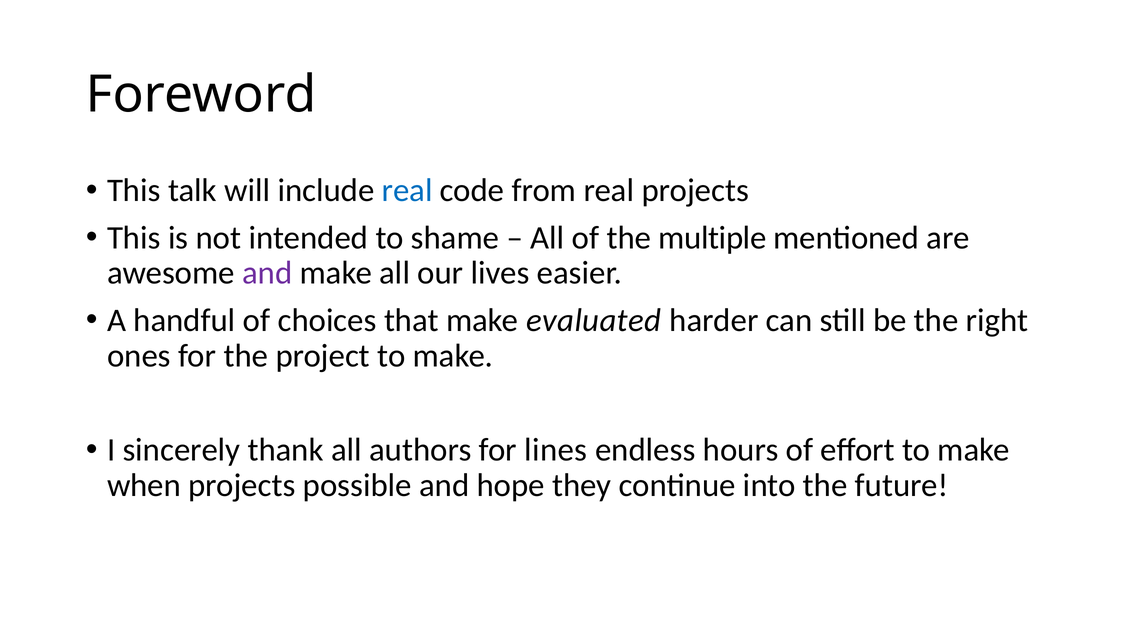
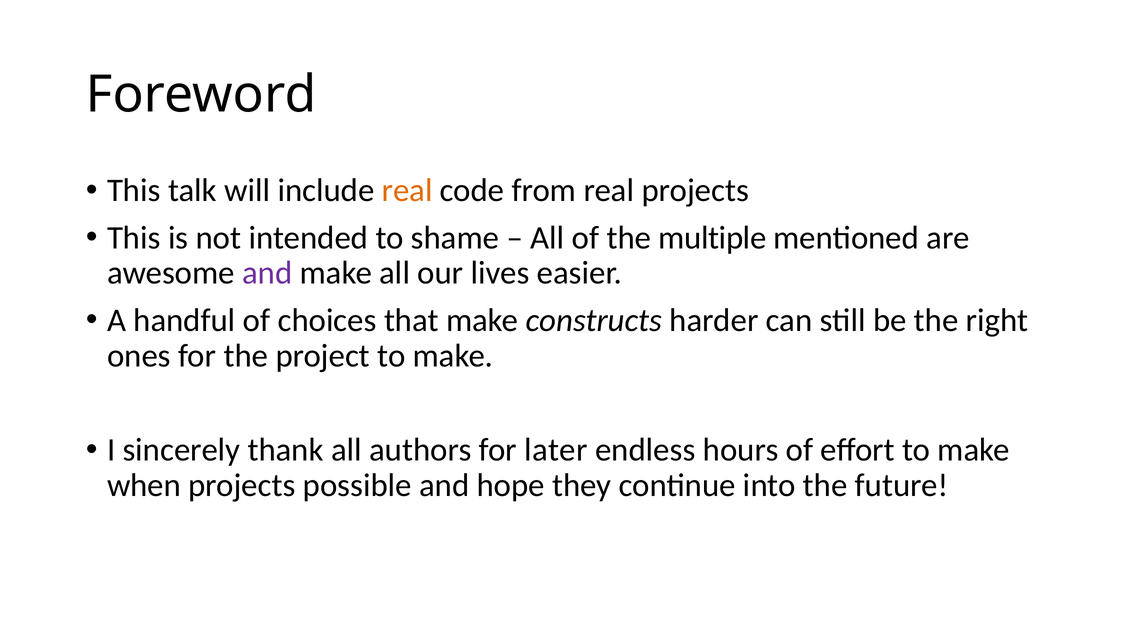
real colour: blue -> orange (407, 190)
evaluated: evaluated -> constructs (594, 320)
lines: lines -> later (556, 450)
